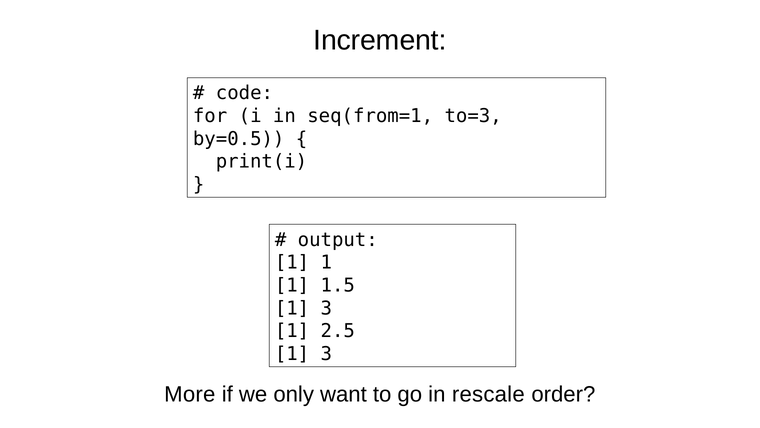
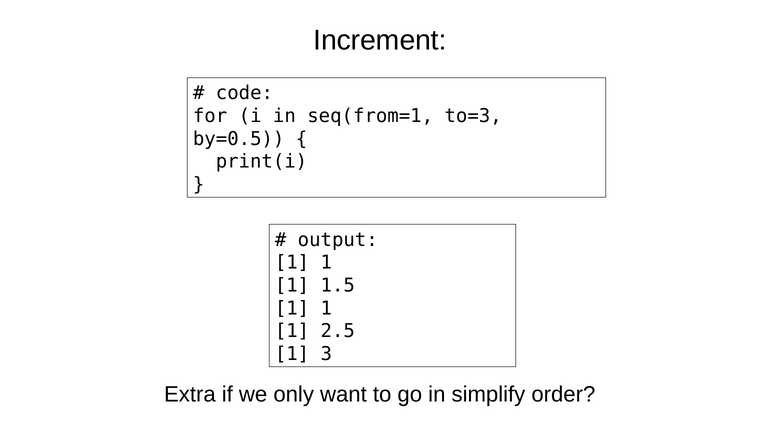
3: 3 -> 1 (326, 308)
More: More -> Extra (190, 394)
rescale: rescale -> simplify (488, 394)
